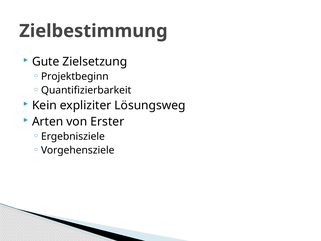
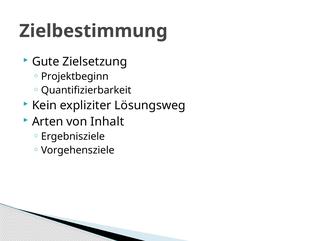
Erster: Erster -> Inhalt (107, 122)
